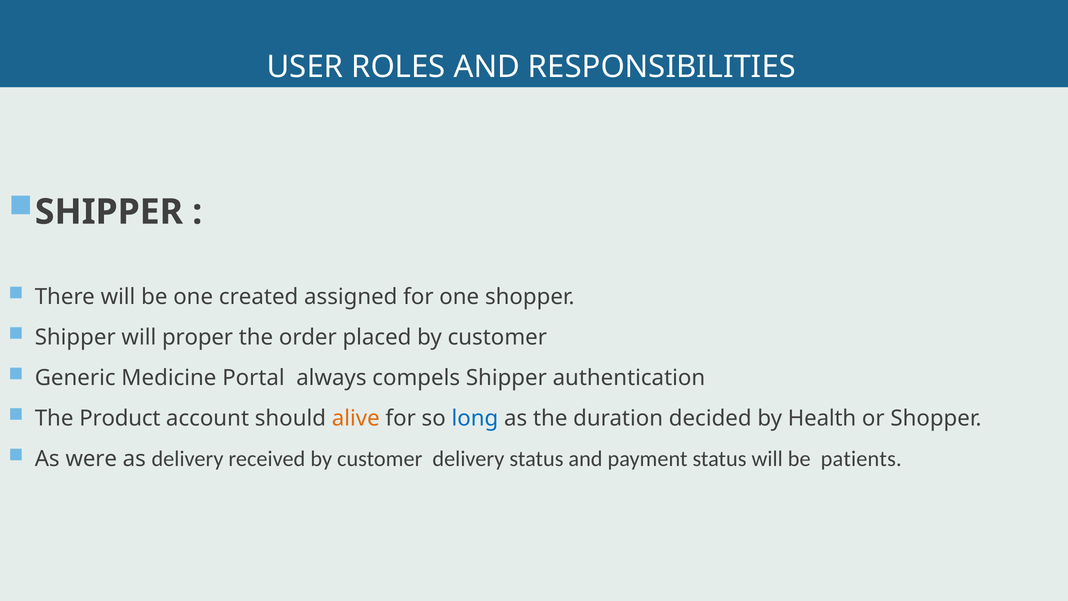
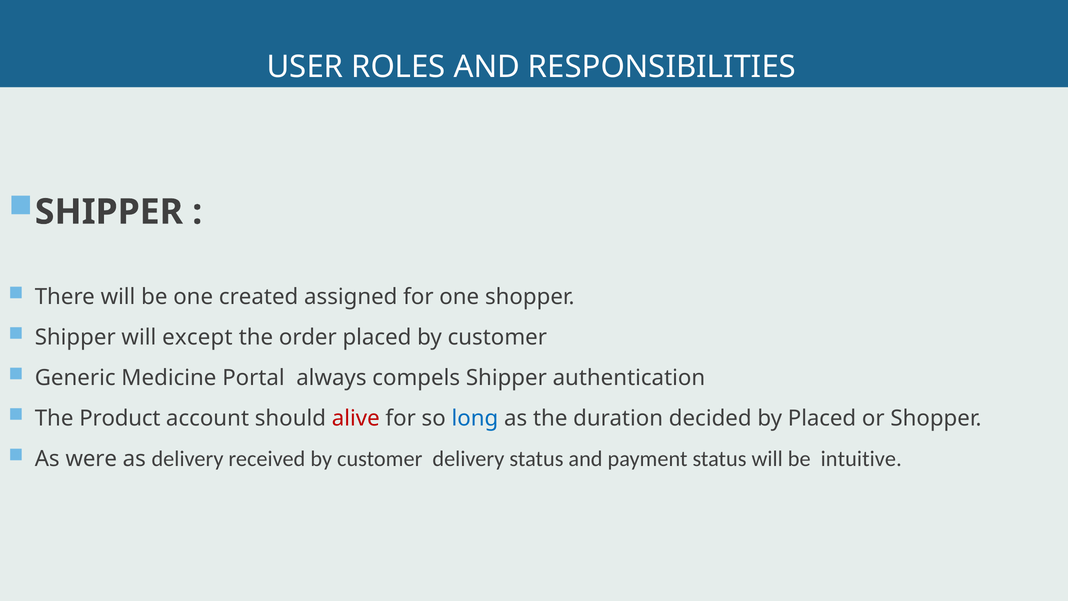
proper: proper -> except (197, 337)
alive colour: orange -> red (356, 418)
by Health: Health -> Placed (822, 418)
patients: patients -> intuitive (861, 459)
